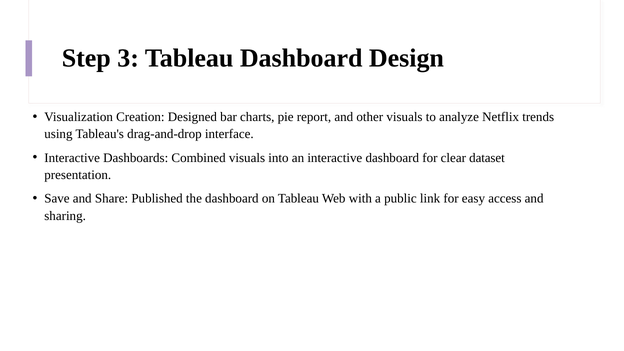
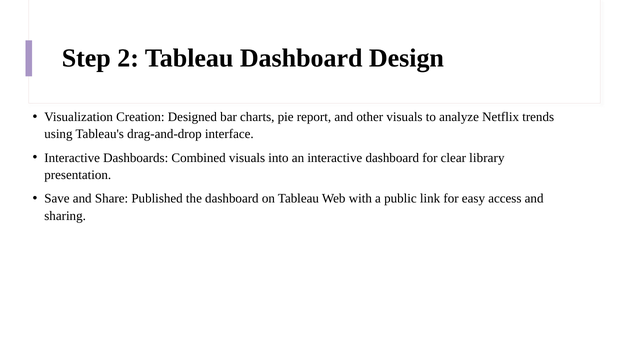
3: 3 -> 2 (128, 58)
dataset: dataset -> library (487, 158)
